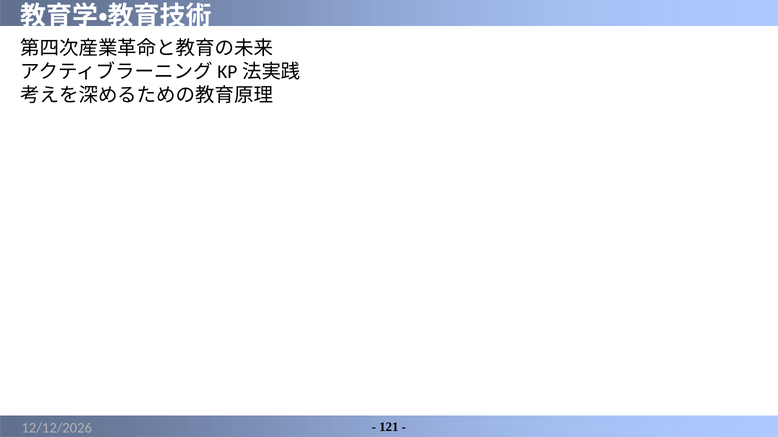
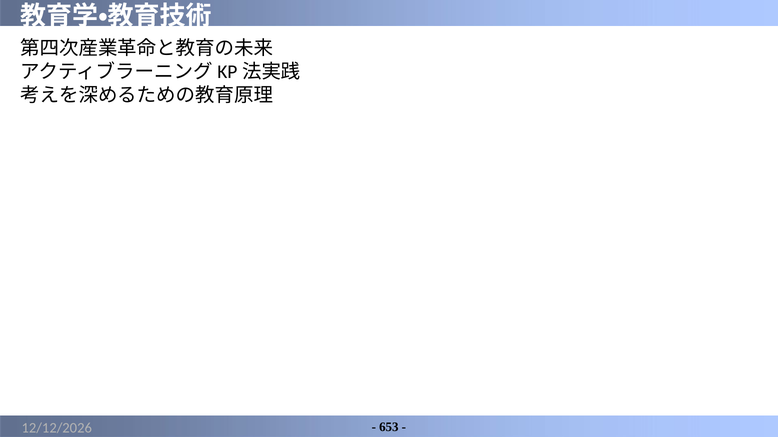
121: 121 -> 653 (389, 428)
